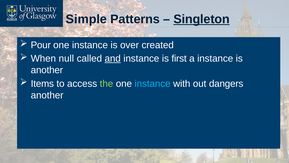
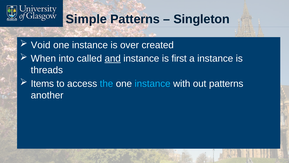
Singleton underline: present -> none (202, 19)
Pour: Pour -> Void (41, 45)
null: null -> into (66, 58)
another: another -> threads (47, 70)
the colour: light green -> light blue (106, 83)
out dangers: dangers -> patterns (226, 83)
